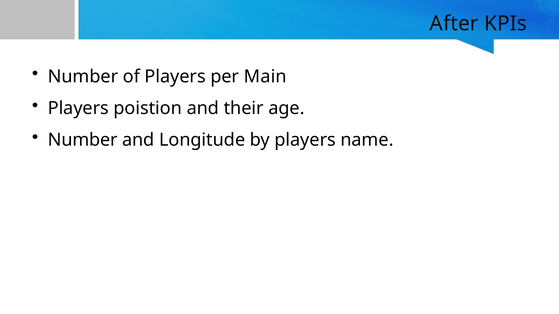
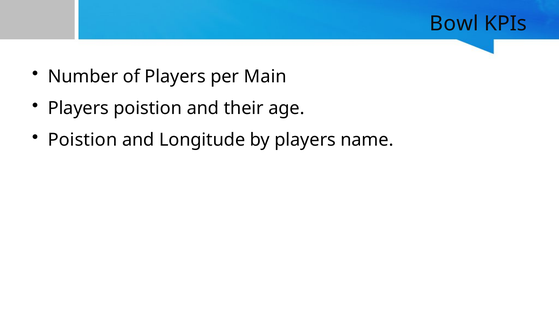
After: After -> Bowl (454, 24)
Number: Number -> Poistion (83, 140)
